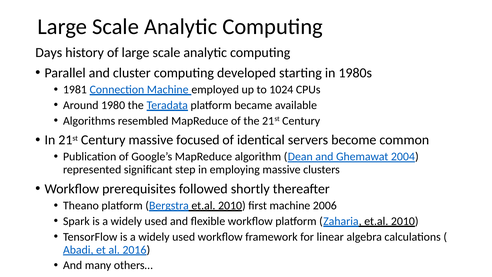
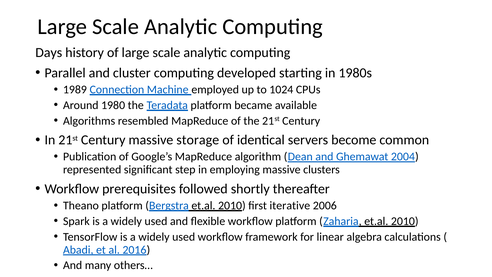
1981: 1981 -> 1989 (75, 90)
focused: focused -> storage (198, 140)
first machine: machine -> iterative (290, 205)
